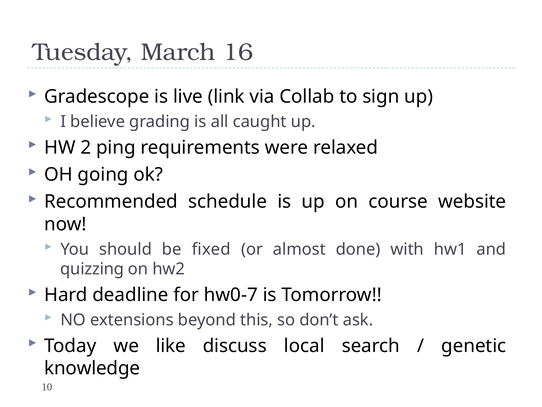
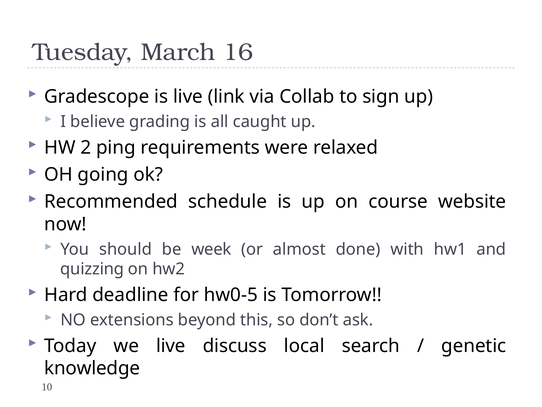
fixed: fixed -> week (211, 249)
hw0-7: hw0-7 -> hw0-5 (231, 295)
we like: like -> live (171, 345)
